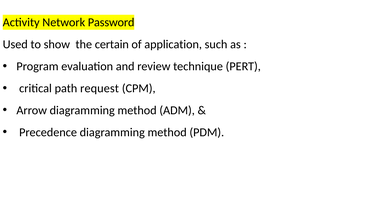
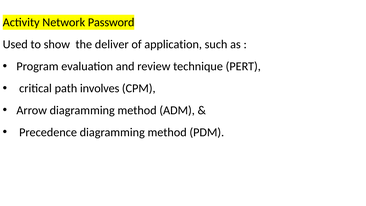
certain: certain -> deliver (112, 44)
request: request -> involves (100, 88)
